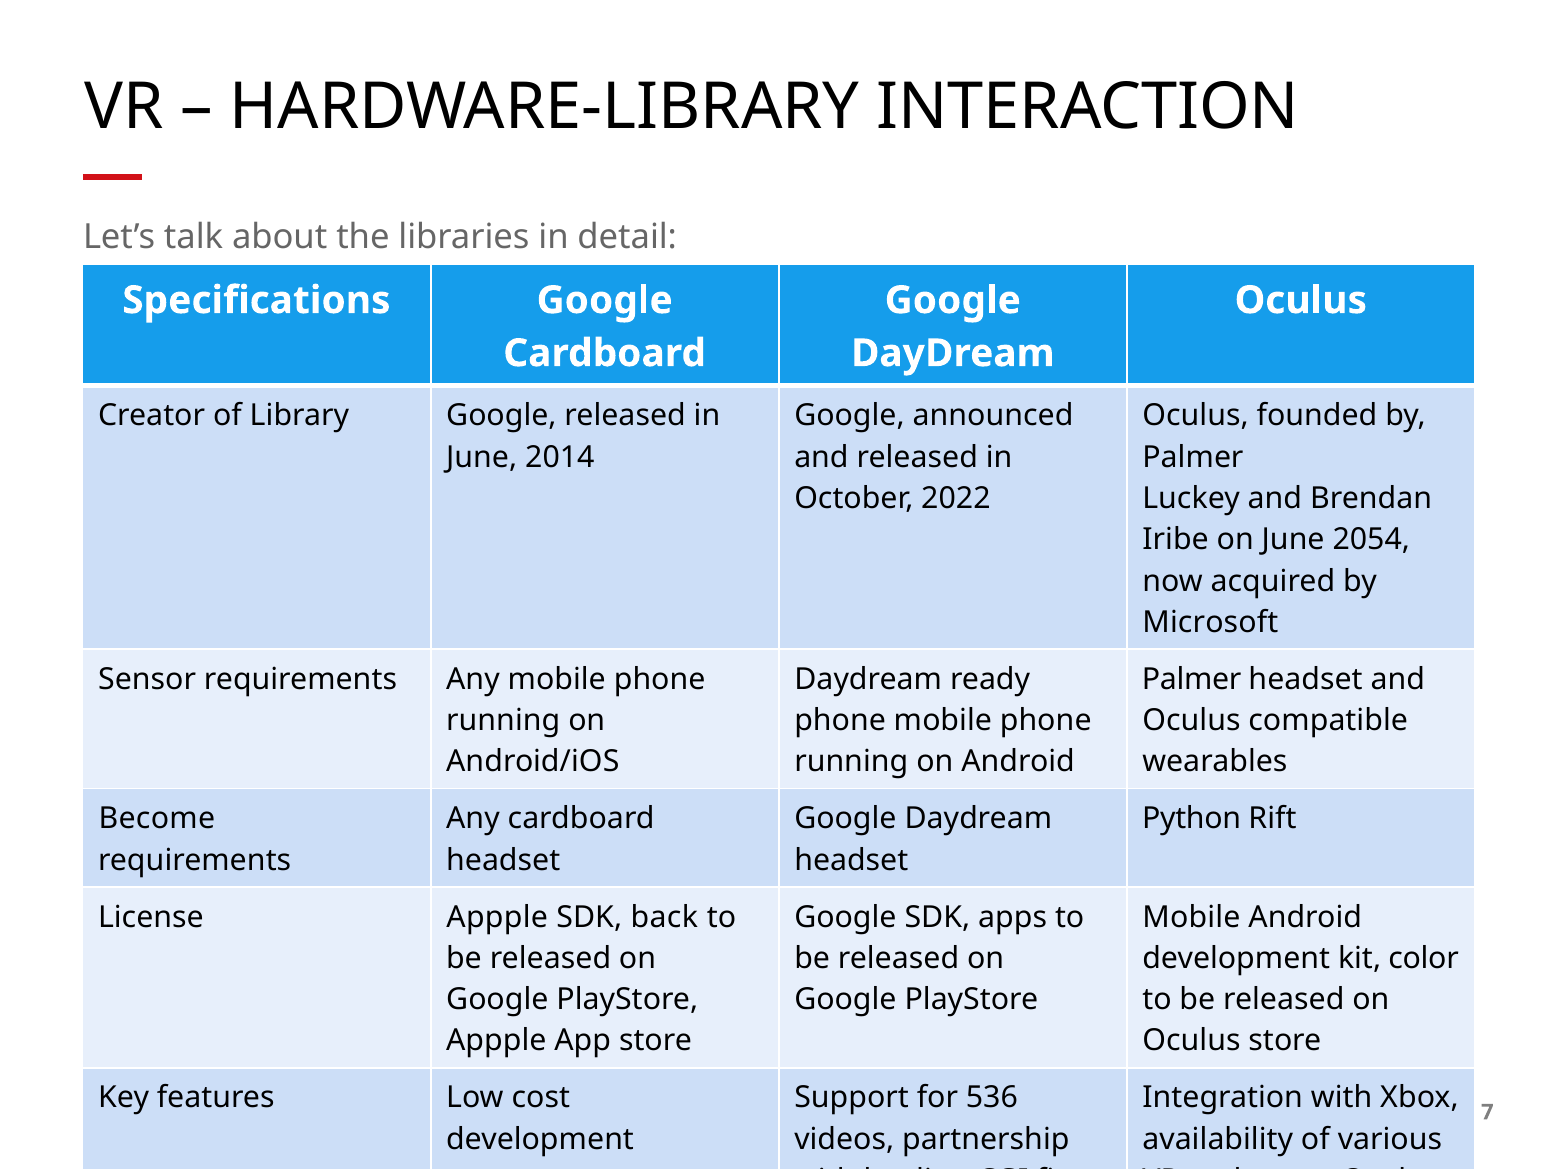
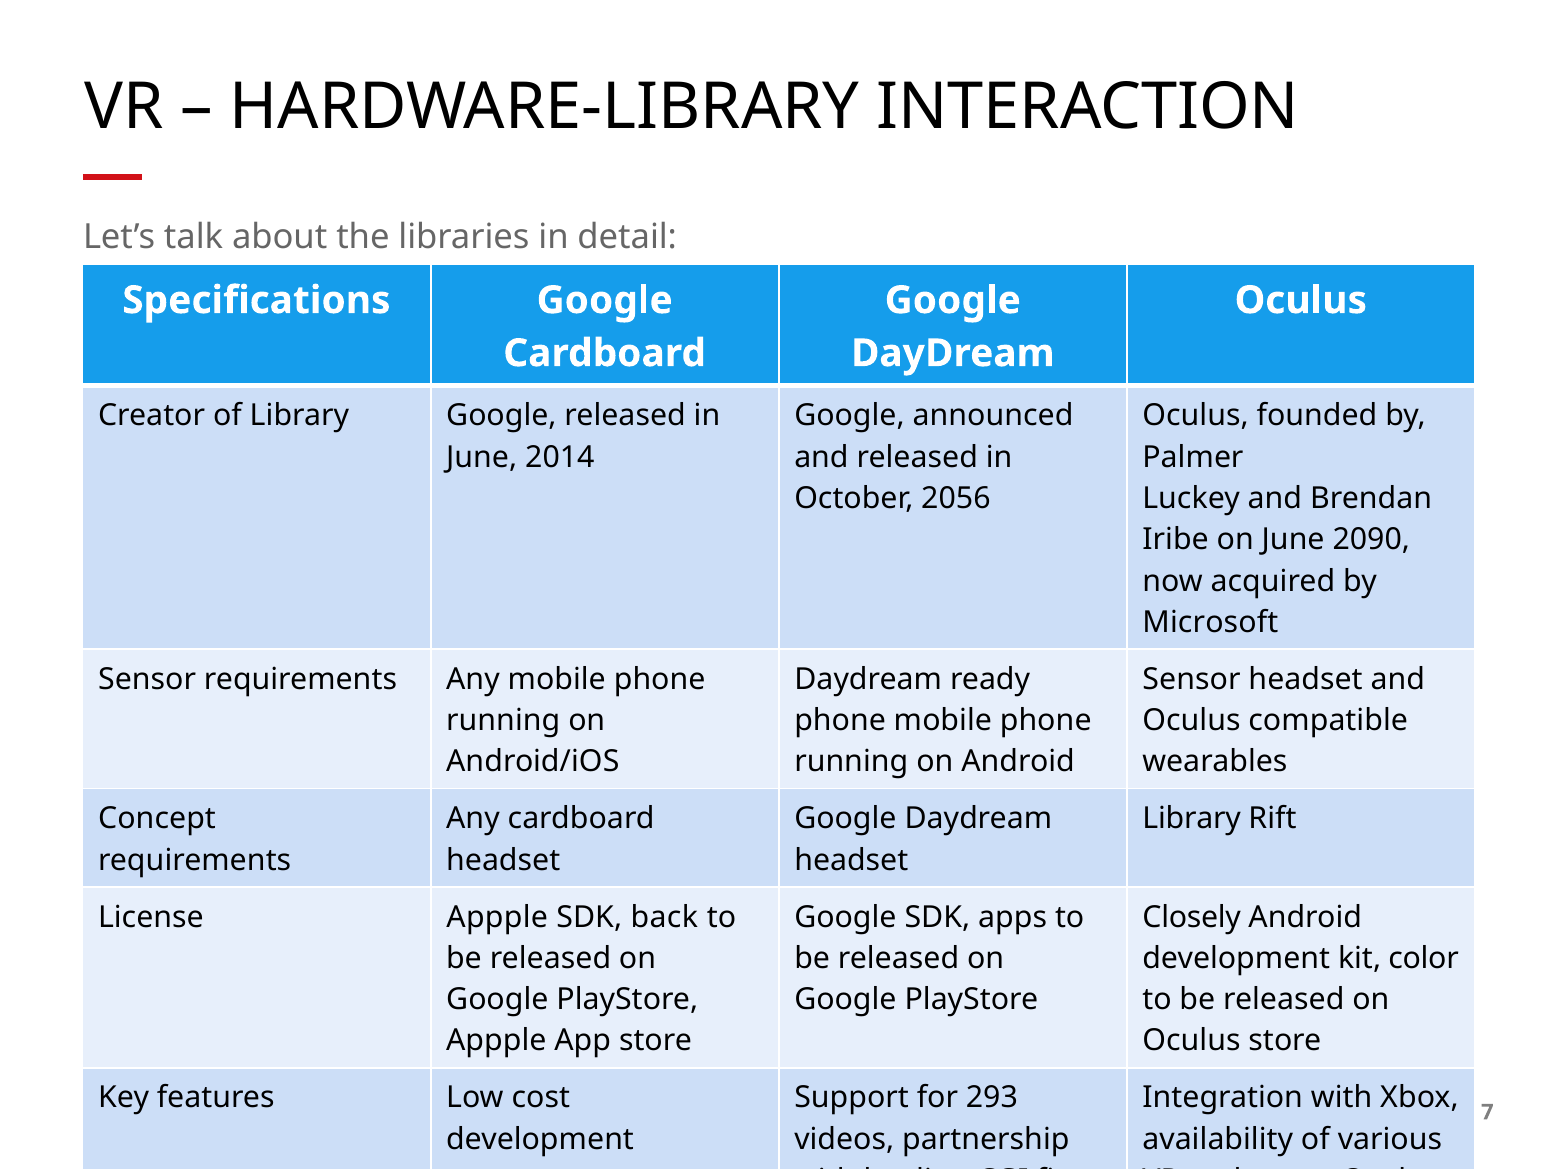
2022: 2022 -> 2056 (956, 498)
2054: 2054 -> 2090 (1371, 539)
Palmer: Palmer -> Sensor (1191, 679)
Become: Become -> Concept (157, 818)
Python: Python -> Library (1192, 818)
Mobile: Mobile -> Closely (1192, 917)
536: 536 -> 293 (992, 1097)
